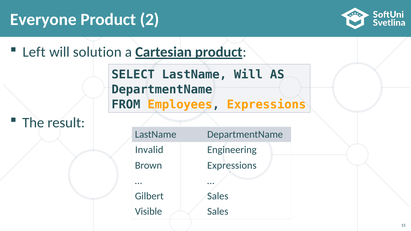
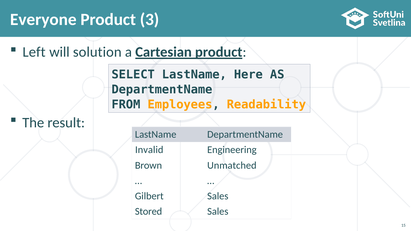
2: 2 -> 3 (150, 19)
LastName Will: Will -> Here (248, 75)
Employees Expressions: Expressions -> Readability (266, 105)
Brown Expressions: Expressions -> Unmatched (232, 166)
Visible: Visible -> Stored (149, 212)
